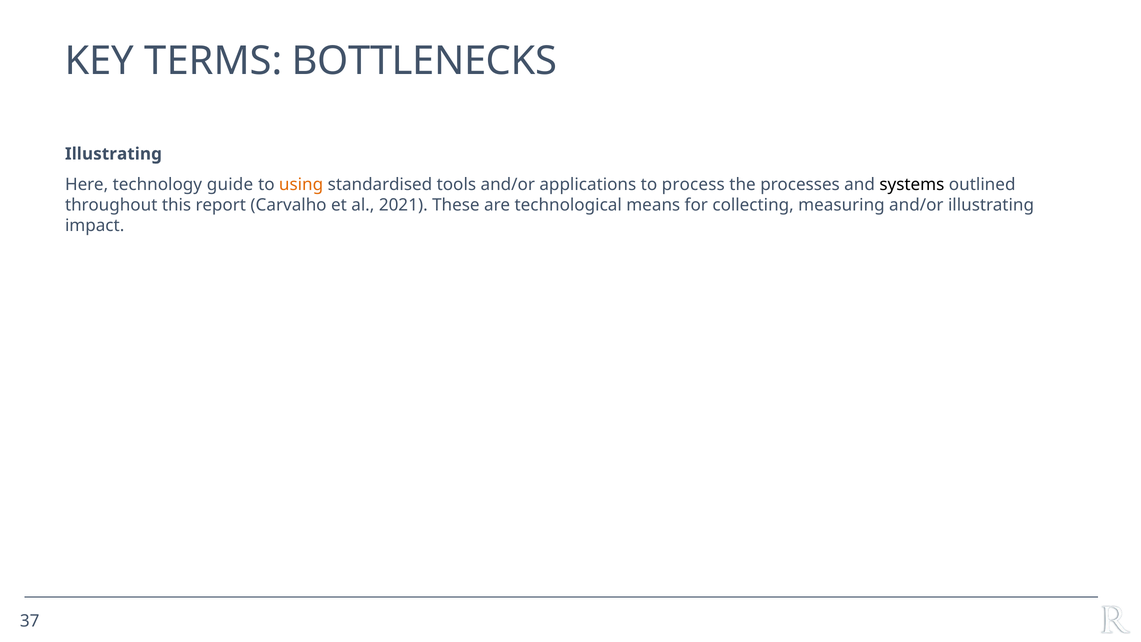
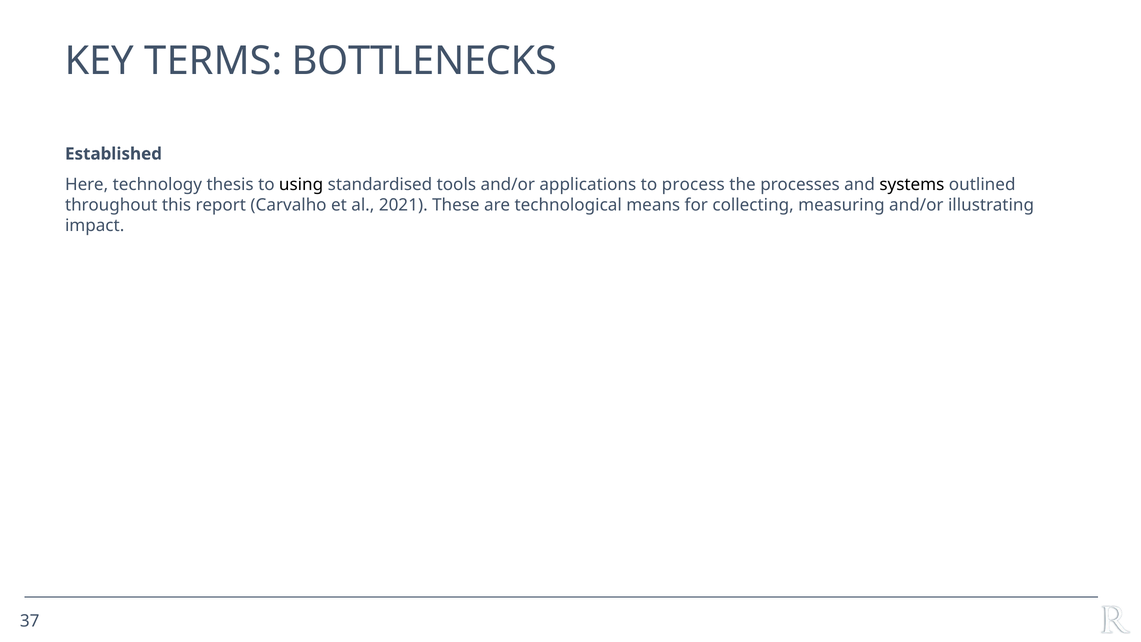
Illustrating: Illustrating -> Established (114, 154)
guide: guide -> thesis (230, 185)
using colour: orange -> black (301, 185)
